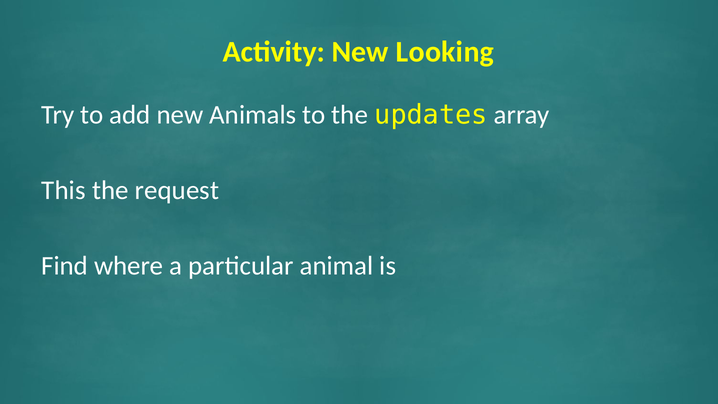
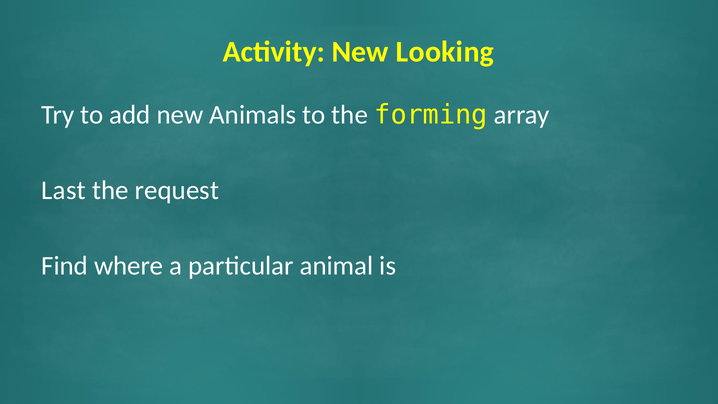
updates: updates -> forming (431, 115)
This: This -> Last (64, 190)
